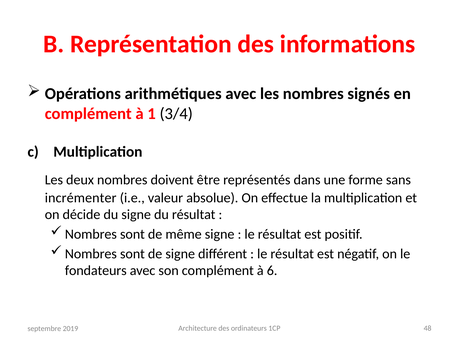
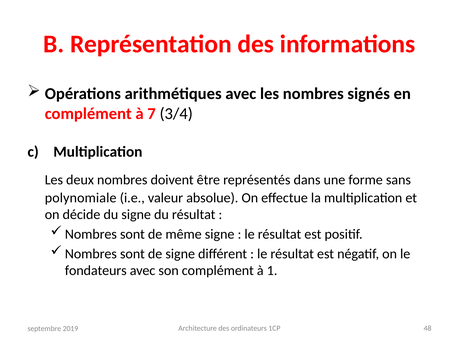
1: 1 -> 7 (152, 114)
incrémenter: incrémenter -> polynomiale (81, 198)
6: 6 -> 1 (272, 271)
